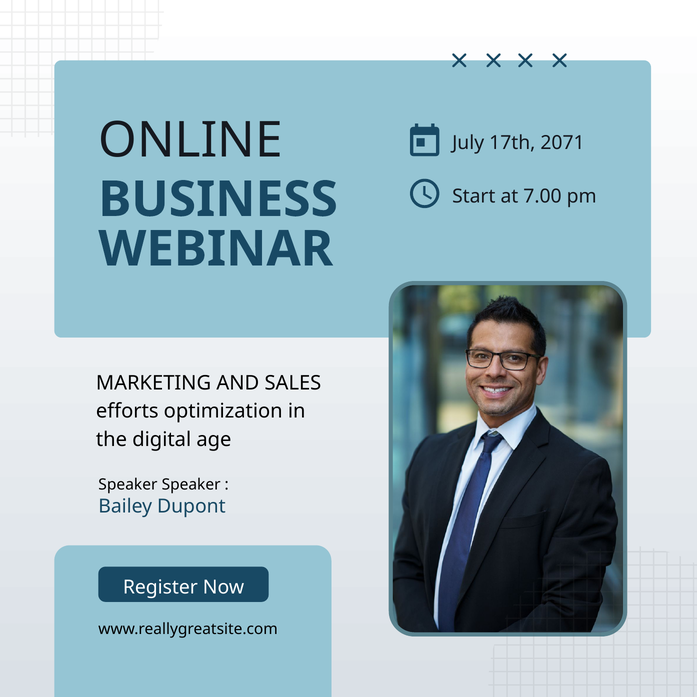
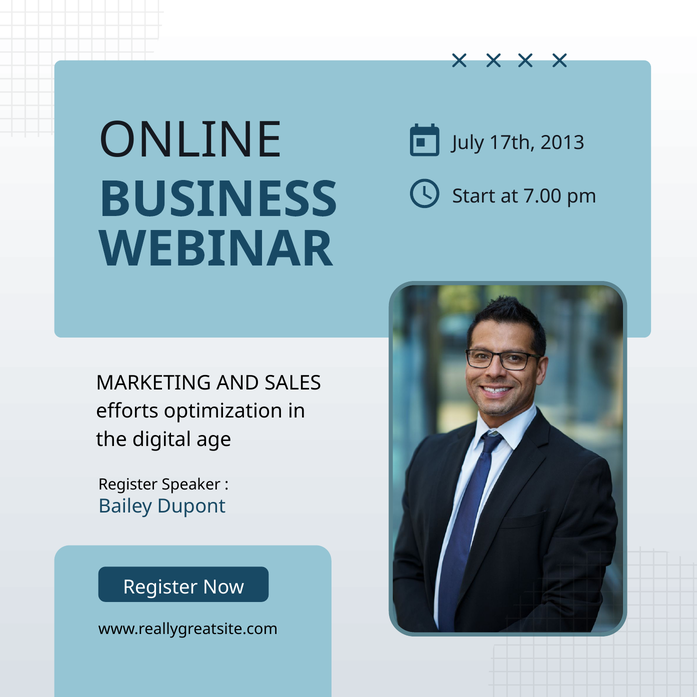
2071: 2071 -> 2013 (563, 143)
Speaker: Speaker -> Register (128, 484)
